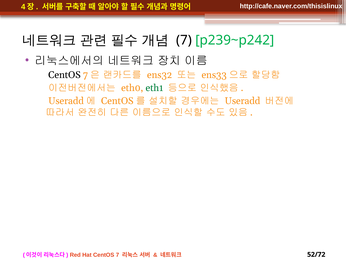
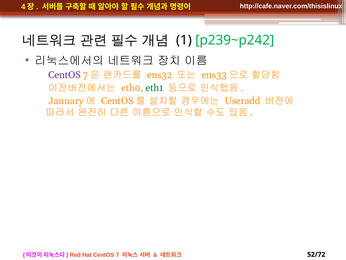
7: 7 -> 1 (184, 40)
CentOS colour: black -> purple (64, 75)
Useradd: Useradd -> January (66, 101)
